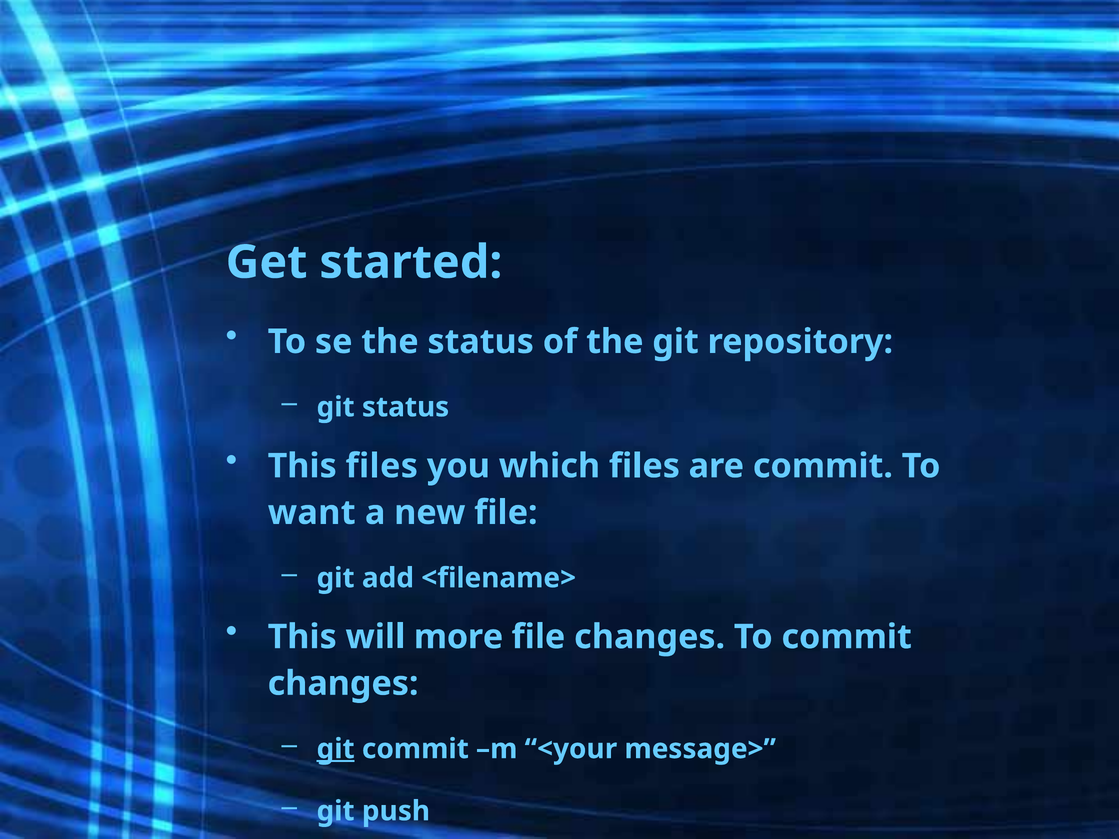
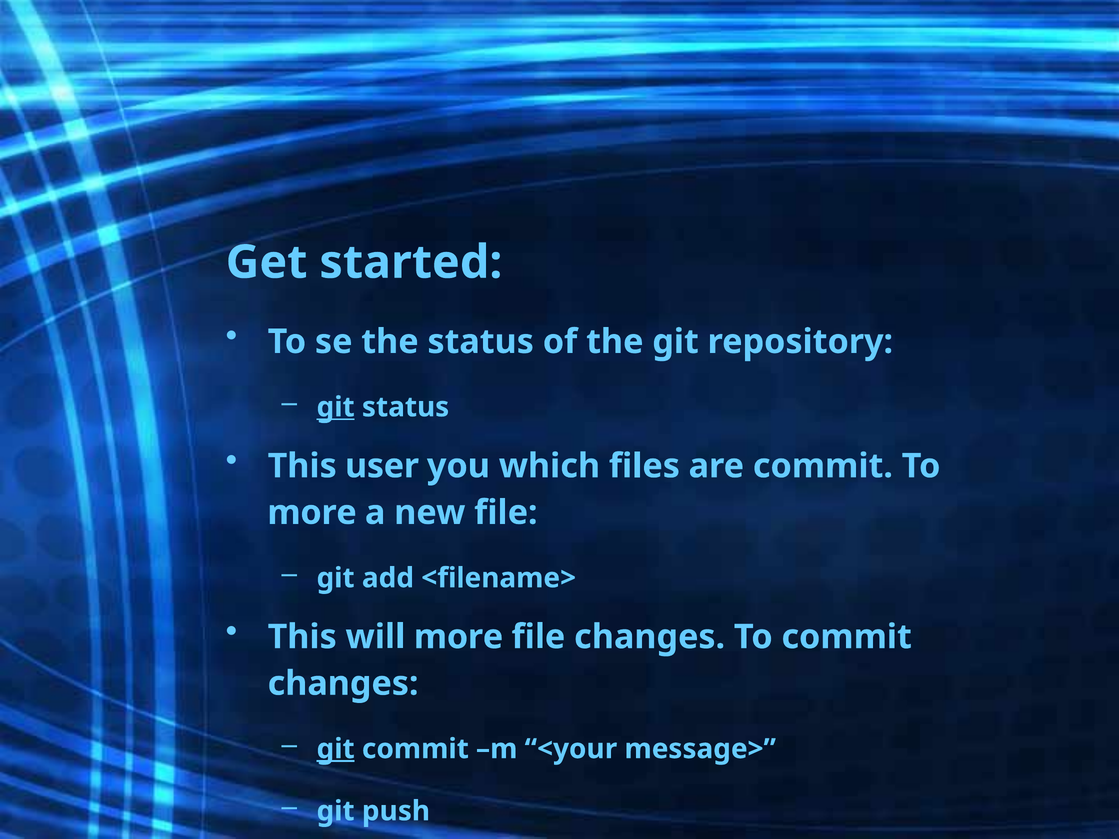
git underline: none -> present (336, 407)
This files: files -> user (382, 466)
want: want -> more (312, 513)
